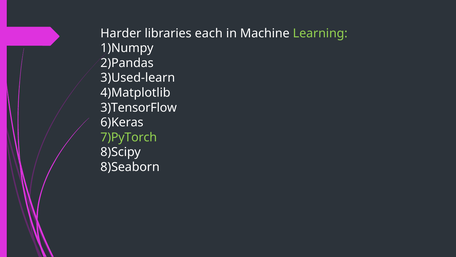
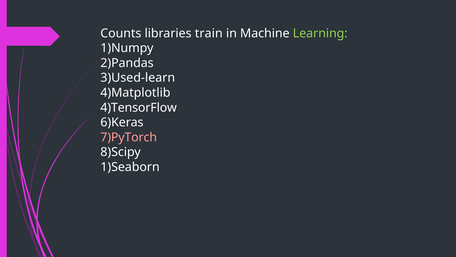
Harder: Harder -> Counts (121, 33)
each: each -> train (209, 33)
3)TensorFlow: 3)TensorFlow -> 4)TensorFlow (139, 107)
7)PyTorch colour: light green -> pink (129, 137)
8)Seaborn: 8)Seaborn -> 1)Seaborn (130, 167)
